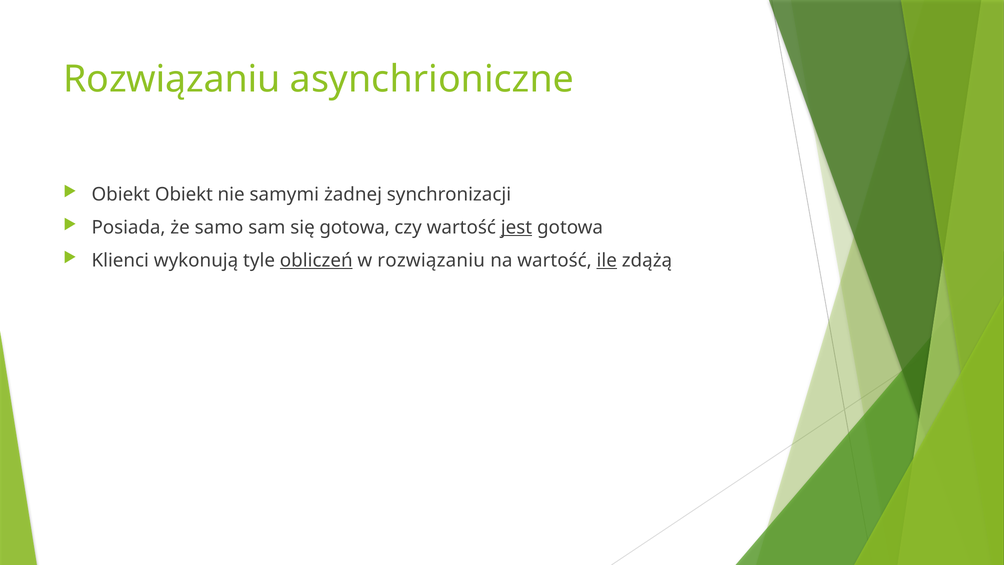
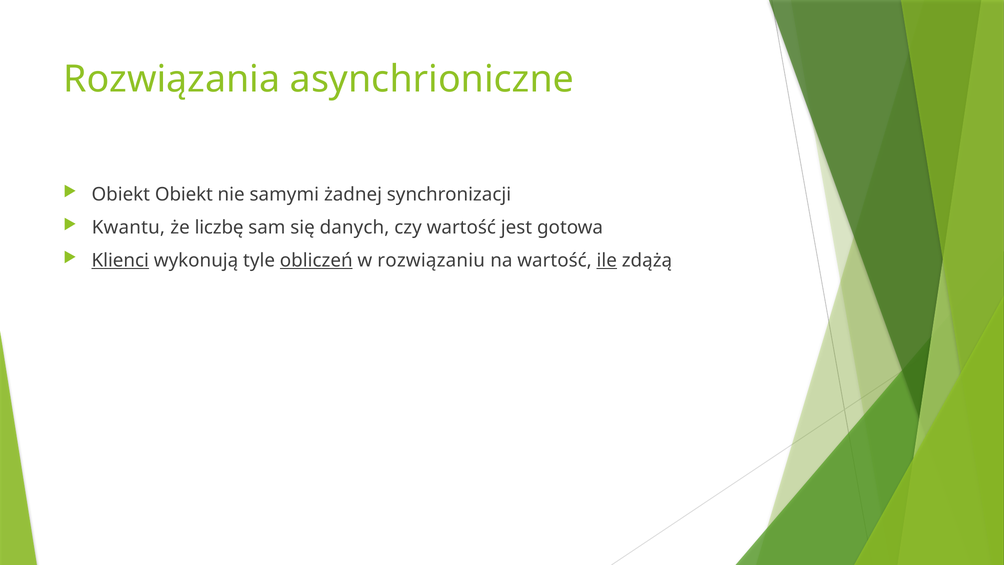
Rozwiązaniu: Rozwiązaniu -> Rozwiązania (172, 79)
Posiada: Posiada -> Kwantu (128, 227)
samo: samo -> liczbę (219, 227)
się gotowa: gotowa -> danych (354, 227)
jest underline: present -> none (516, 227)
Klienci underline: none -> present (120, 260)
